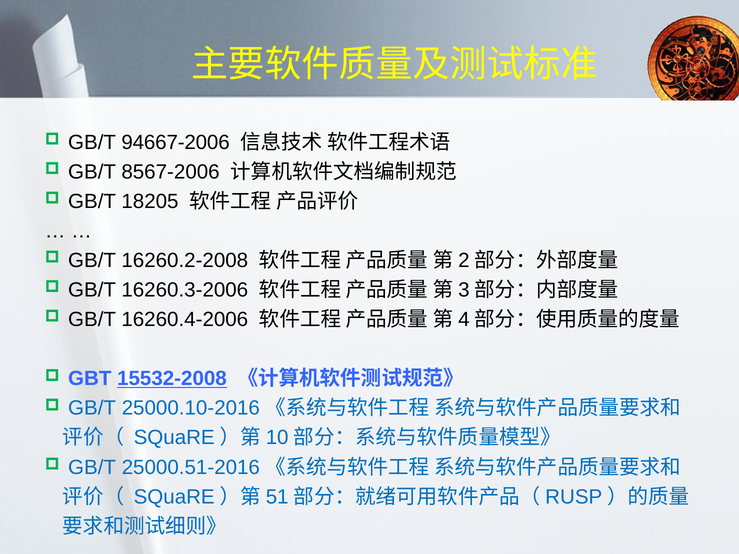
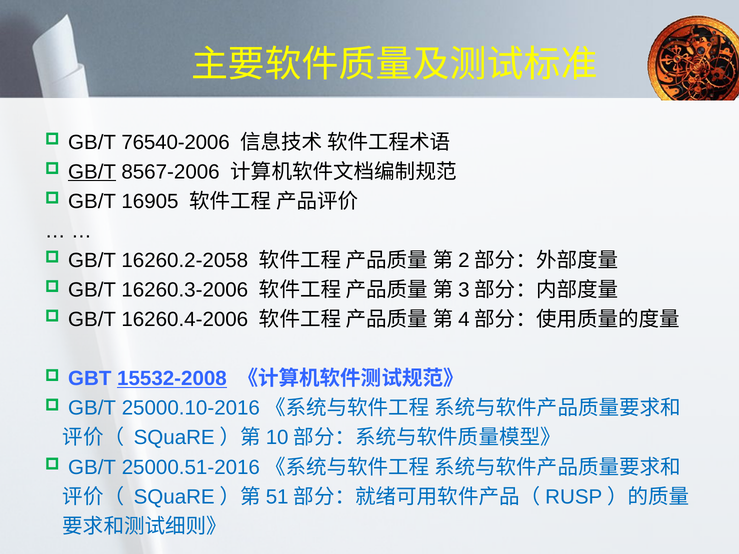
94667-2006: 94667-2006 -> 76540-2006 (176, 142)
GB/T underline: none -> present (92, 172)
18205: 18205 -> 16905 (150, 201)
16260.2-2008: 16260.2-2008 -> 16260.2-2058 (185, 261)
